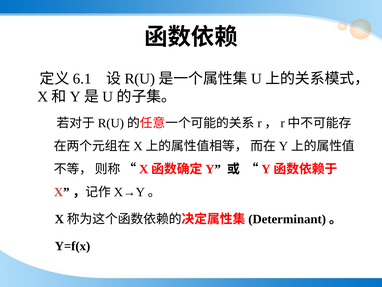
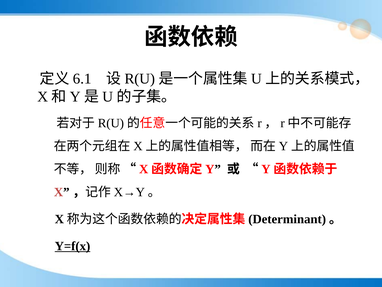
Y=f(x underline: none -> present (73, 246)
